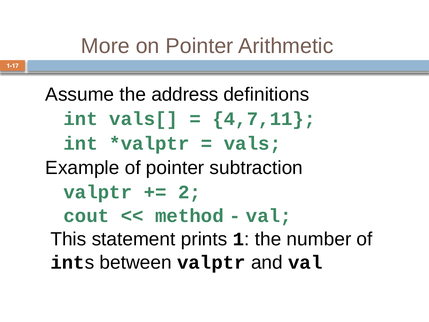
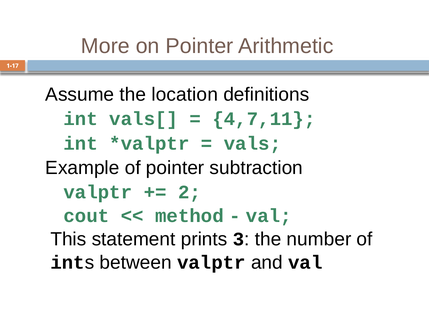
address: address -> location (185, 95)
1: 1 -> 3 (239, 239)
